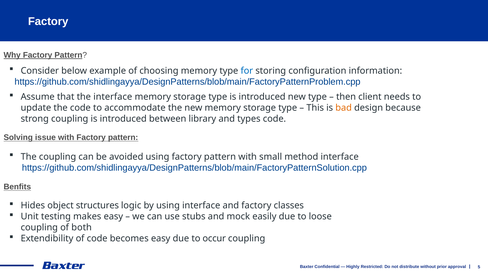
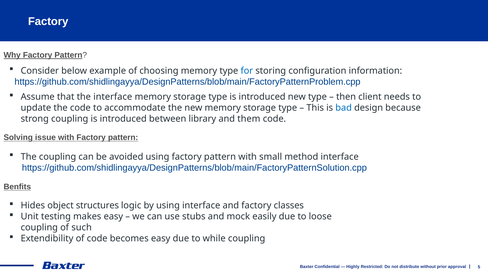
bad colour: orange -> blue (344, 108)
types: types -> them (249, 119)
both: both -> such (82, 227)
occur: occur -> while (214, 238)
